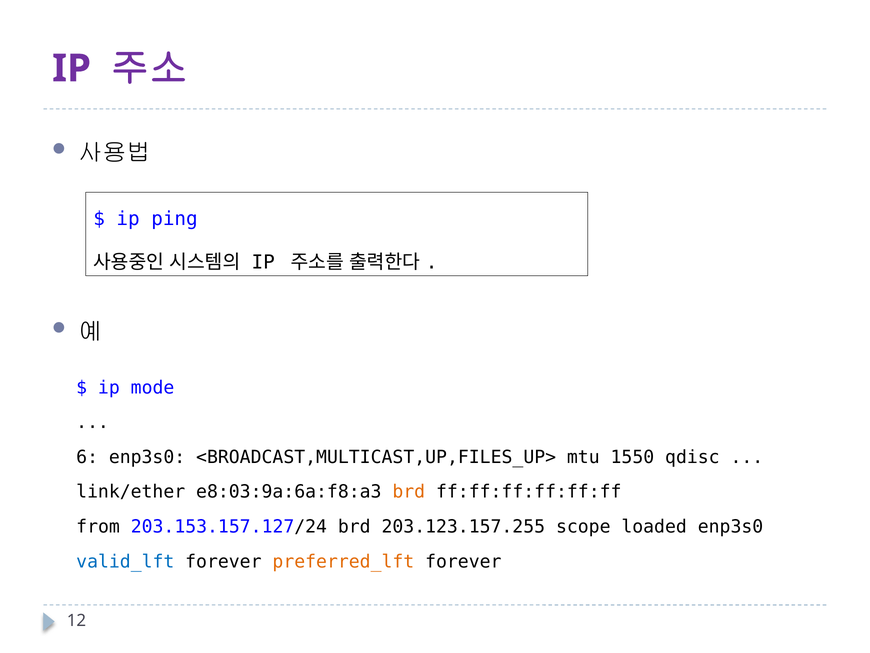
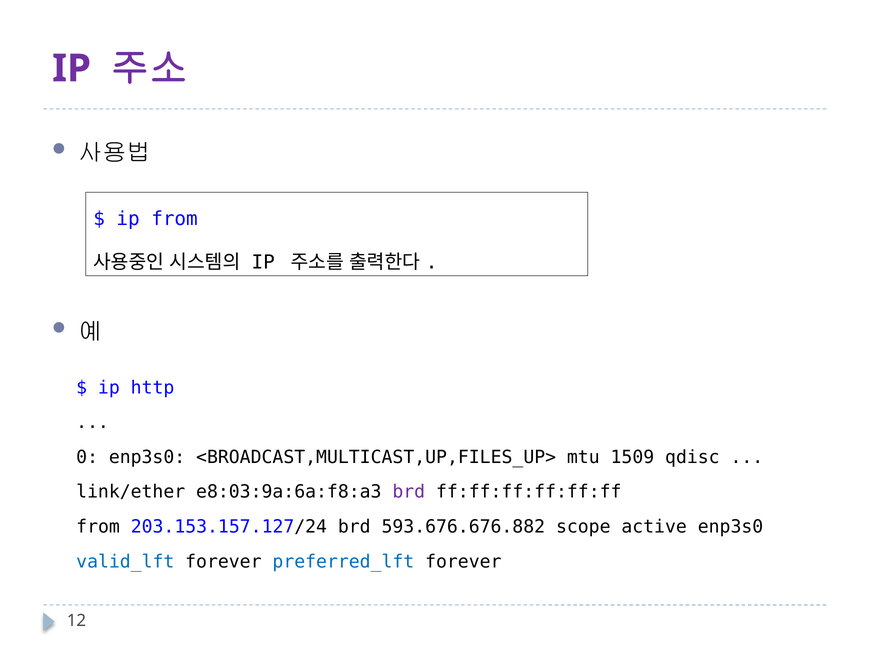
ip ping: ping -> from (174, 218)
mode: mode -> http (153, 387)
6: 6 -> 0 (87, 457)
1550: 1550 -> 1509 (632, 457)
brd colour: orange -> purple (409, 492)
203.123.157.255: 203.123.157.255 -> 593.676.676.882 (463, 526)
loaded: loaded -> active (654, 526)
preferred_lft colour: orange -> blue (343, 561)
